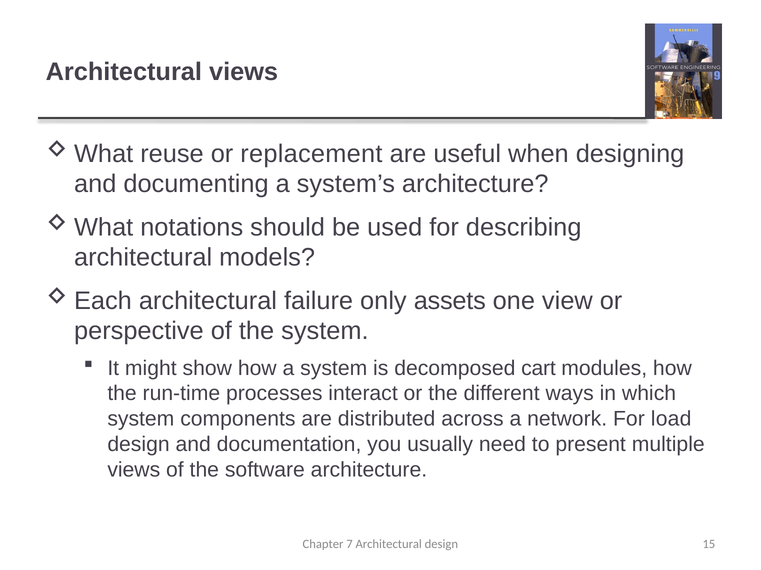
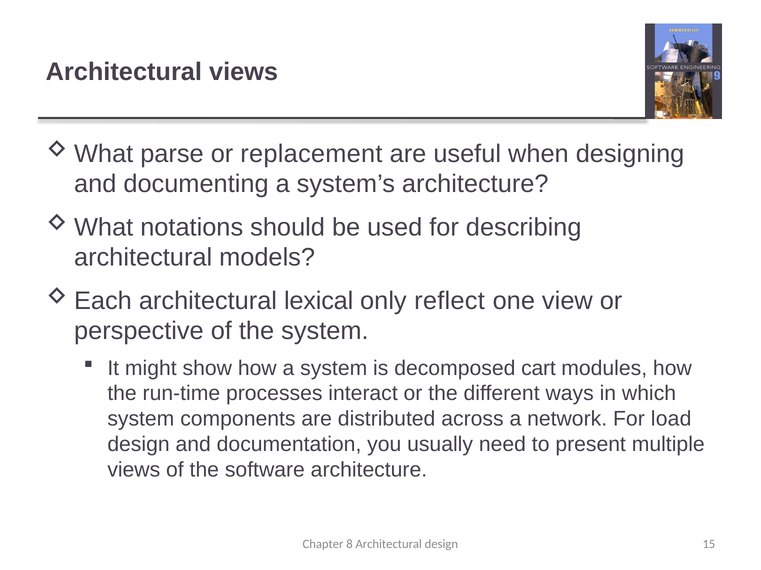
reuse: reuse -> parse (172, 154)
failure: failure -> lexical (319, 301)
assets: assets -> reflect (450, 301)
7: 7 -> 8 (350, 545)
